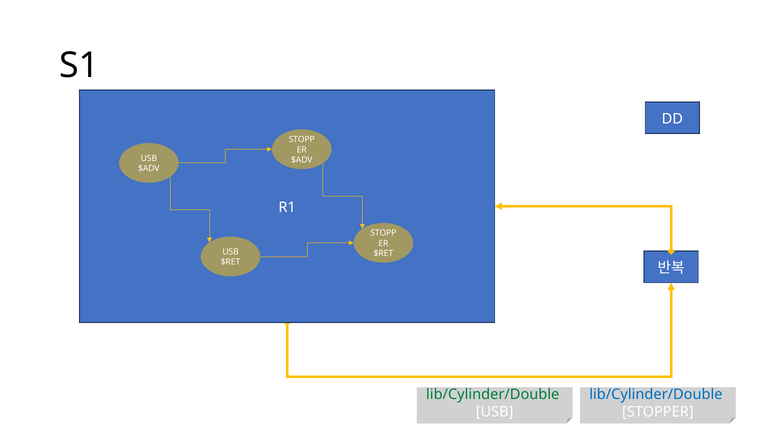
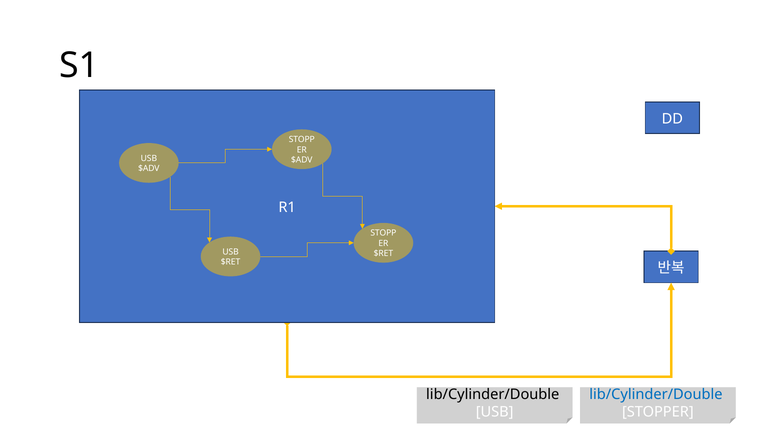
lib/Cylinder/Double colour: green -> black (493, 395)
